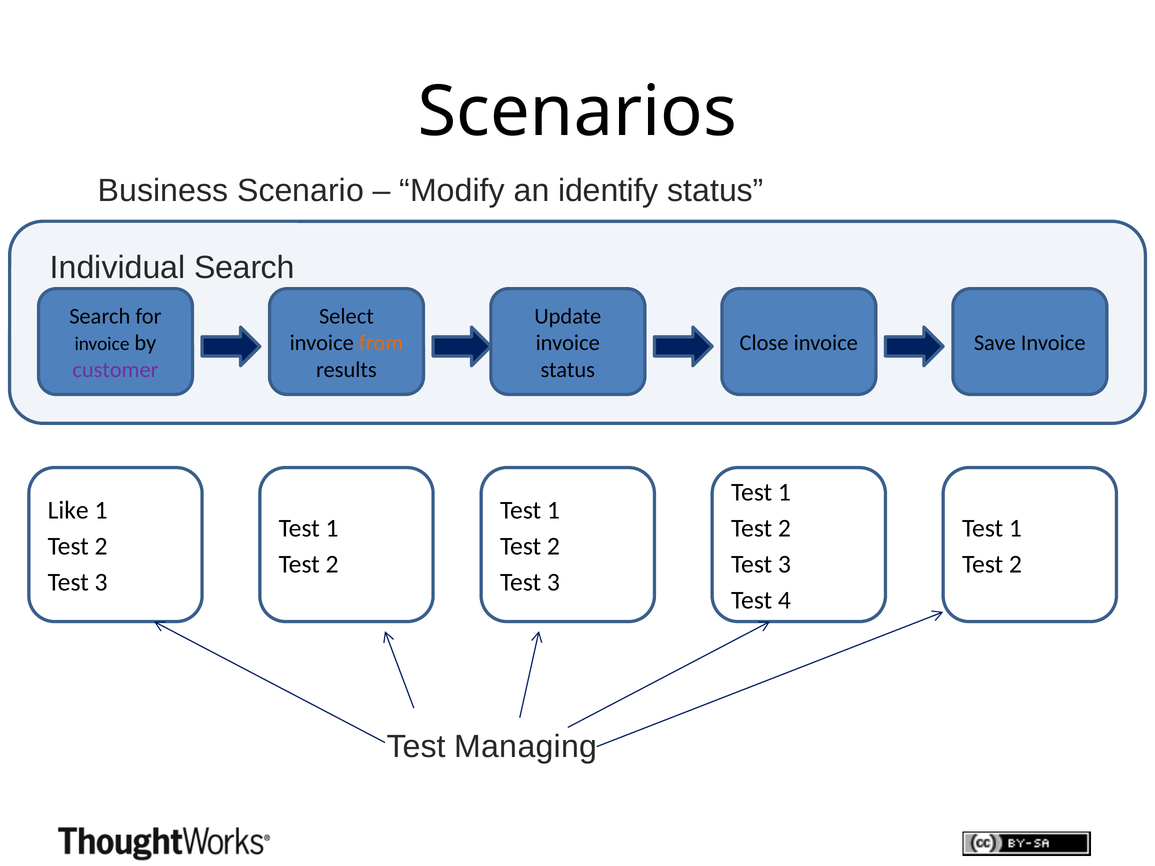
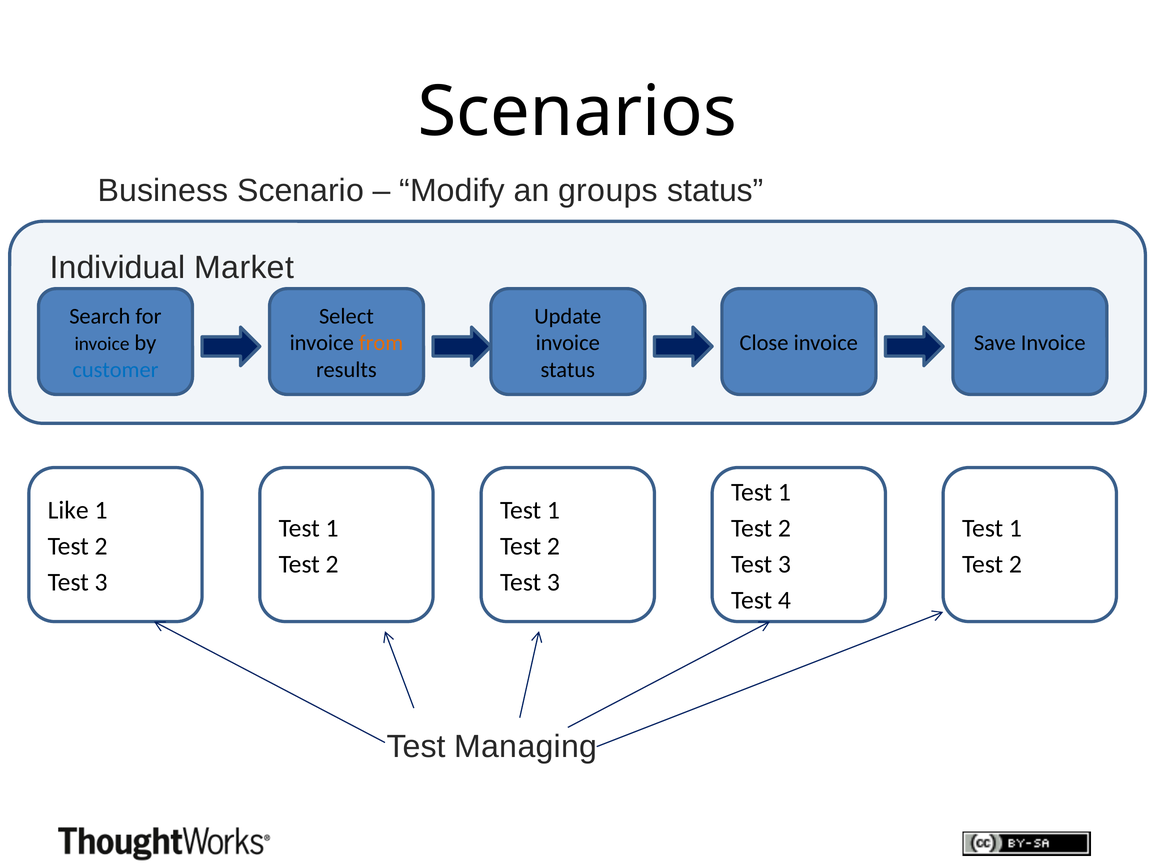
identify: identify -> groups (608, 191)
Individual Search: Search -> Market (244, 268)
customer colour: purple -> blue (115, 370)
